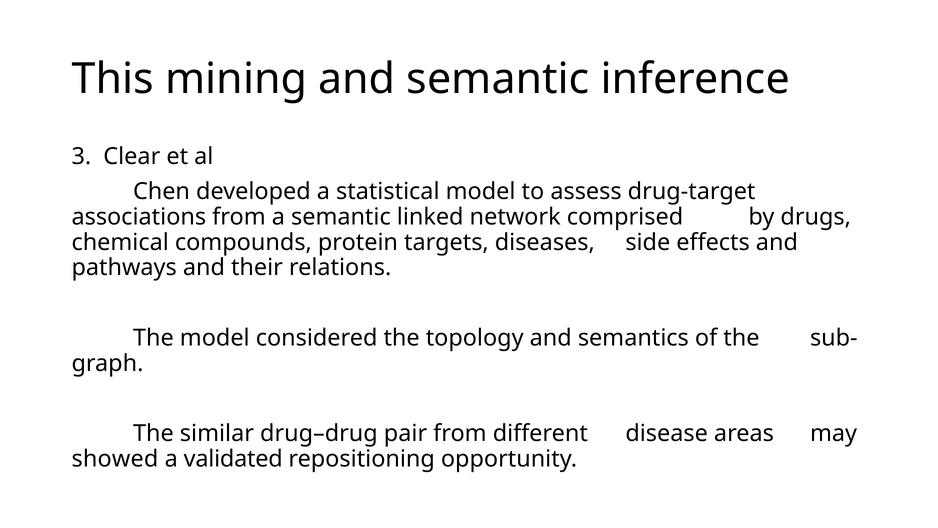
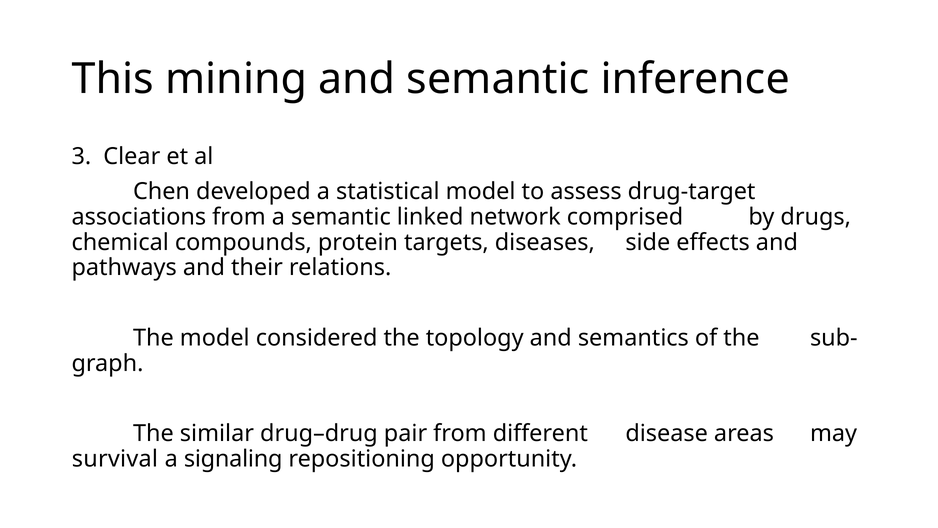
showed: showed -> survival (115, 459)
validated: validated -> signaling (233, 459)
